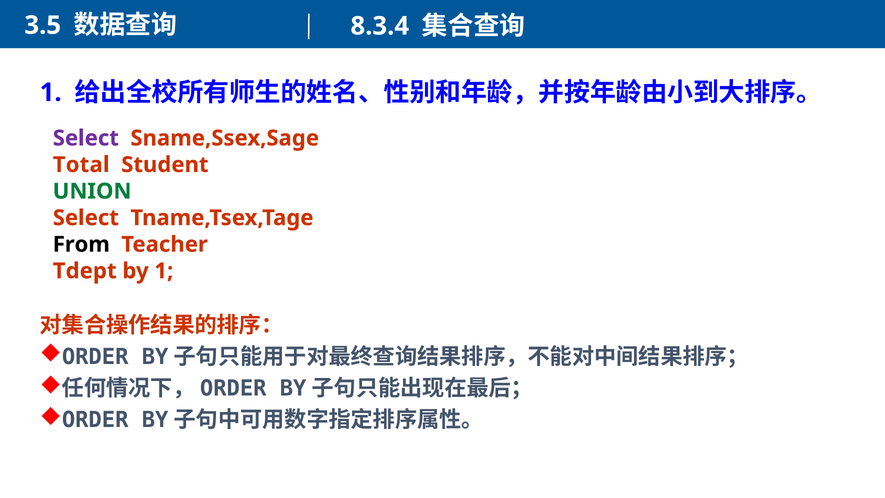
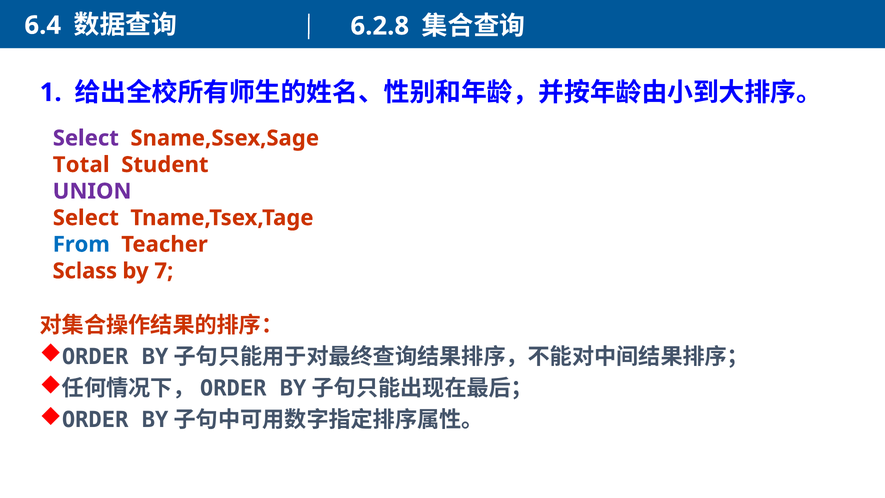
3.5: 3.5 -> 6.4 (43, 25)
8.3.4: 8.3.4 -> 6.2.8 (380, 26)
UNION colour: green -> purple (92, 191)
From colour: black -> blue (81, 244)
Tdept: Tdept -> Sclass (85, 271)
by 1: 1 -> 7 (164, 271)
